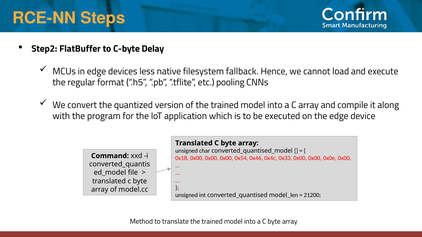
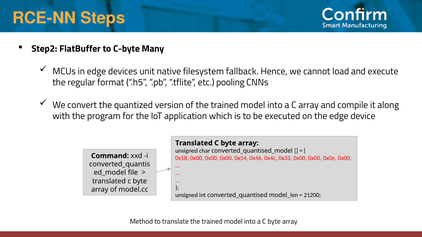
Delay: Delay -> Many (153, 49)
less: less -> unit (147, 71)
